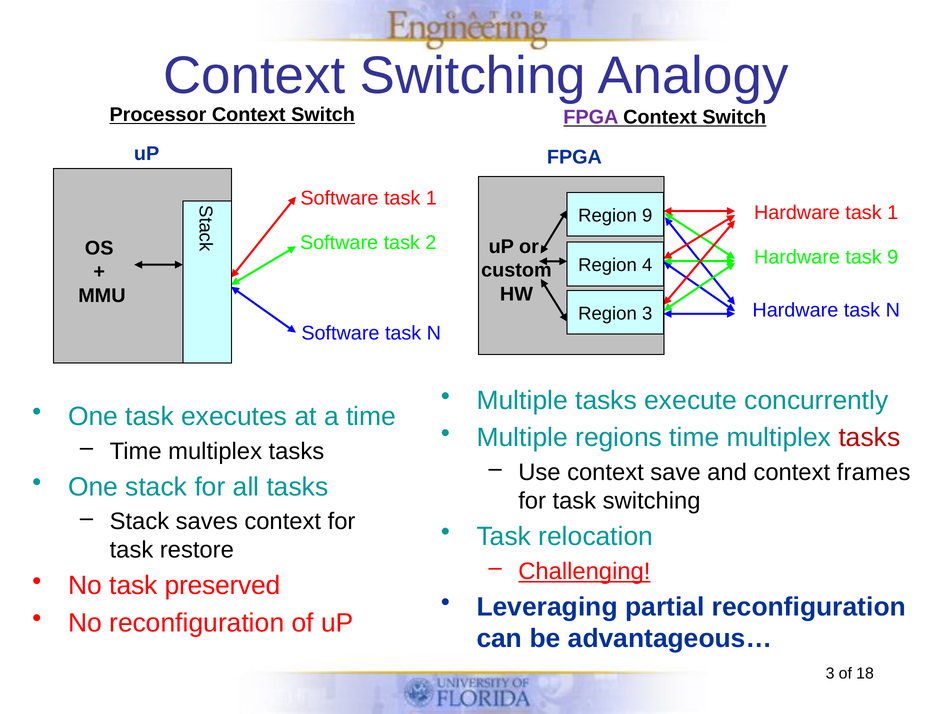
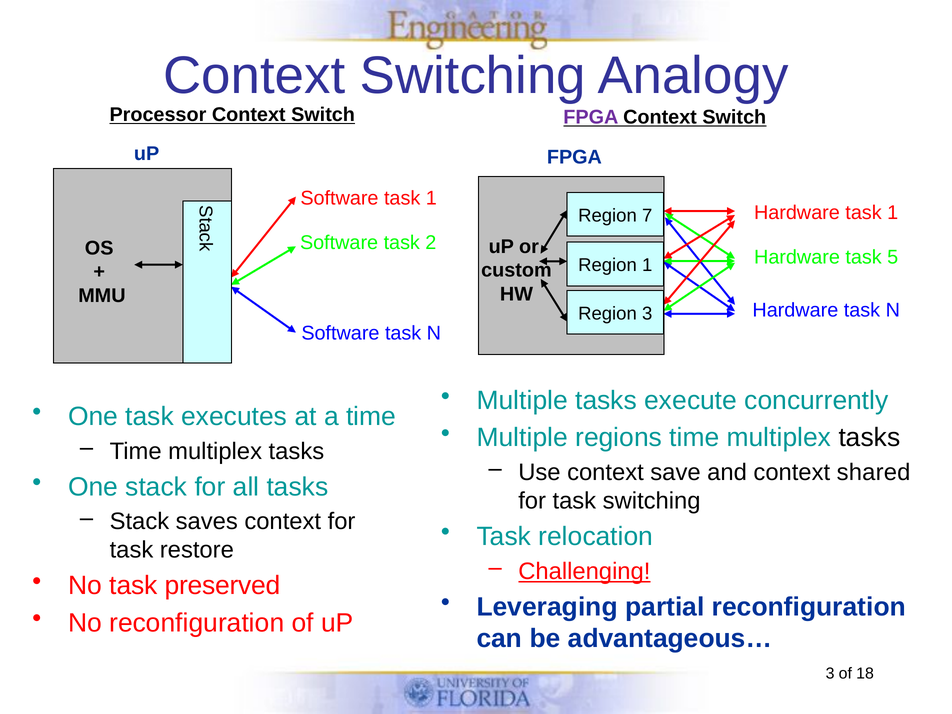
Region 9: 9 -> 7 (647, 216)
task 9: 9 -> 5 (893, 257)
Region 4: 4 -> 1 (647, 265)
tasks colour: red -> black (869, 438)
frames: frames -> shared (874, 472)
